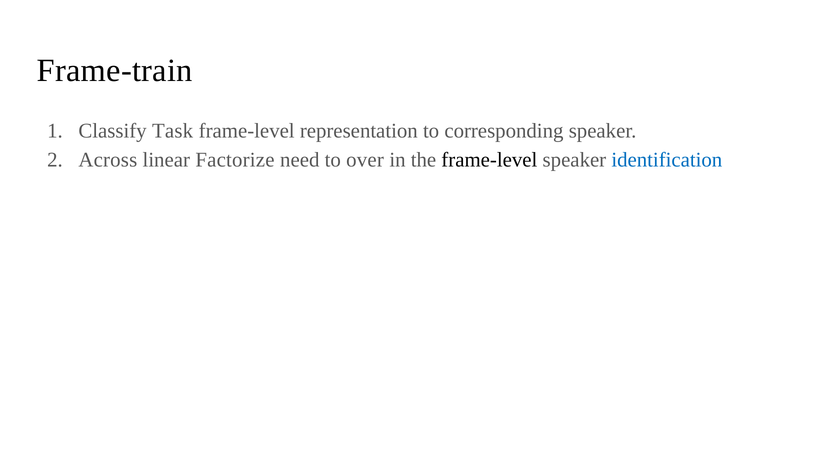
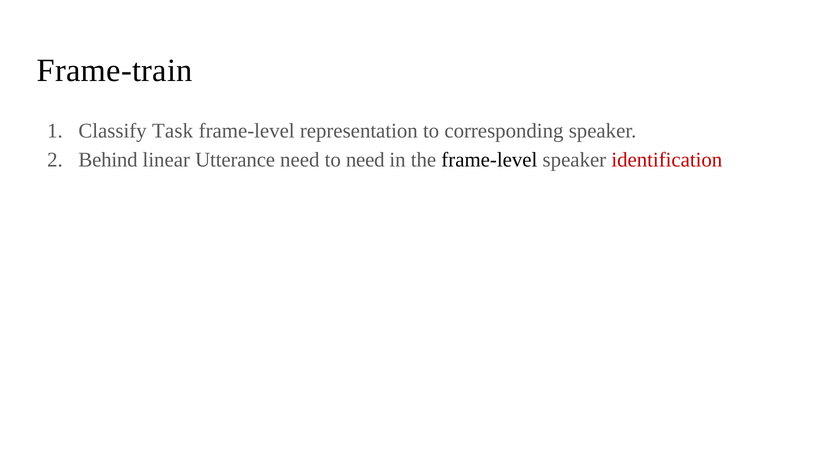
Across: Across -> Behind (108, 160)
Factorize: Factorize -> Utterance (235, 160)
to over: over -> need (365, 160)
identification colour: blue -> red (667, 160)
